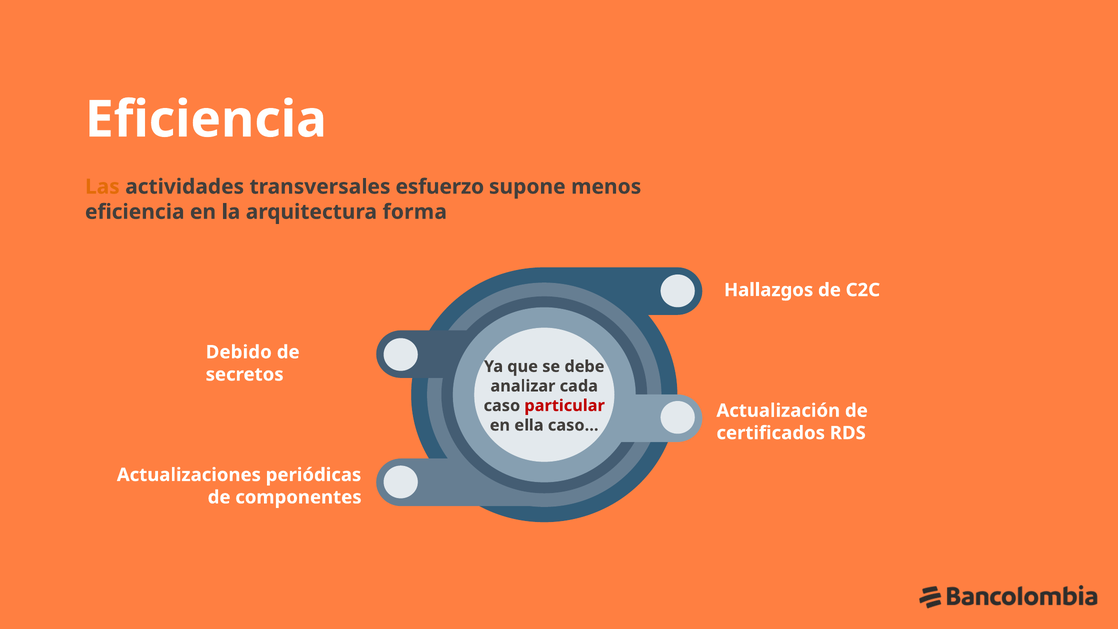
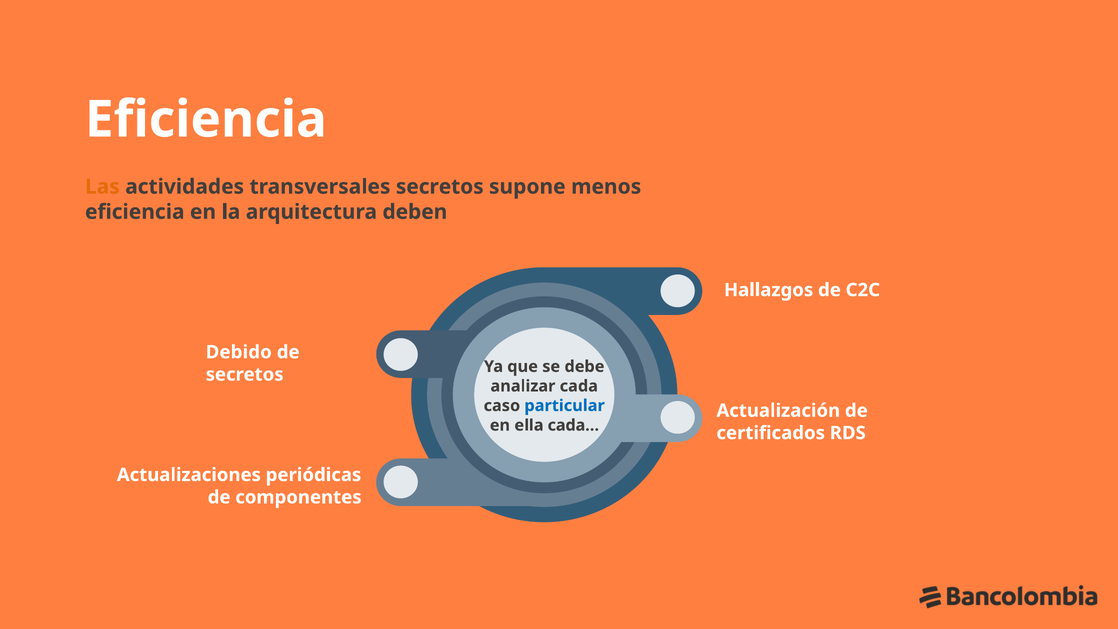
transversales esfuerzo: esfuerzo -> secretos (440, 187)
forma: forma -> deben (415, 212)
particular colour: red -> blue (565, 406)
caso…: caso… -> cada… (573, 425)
